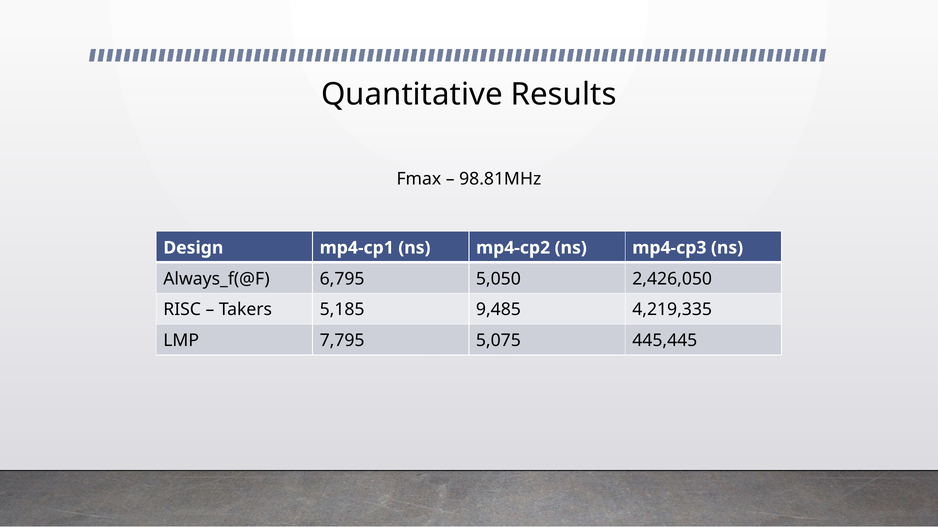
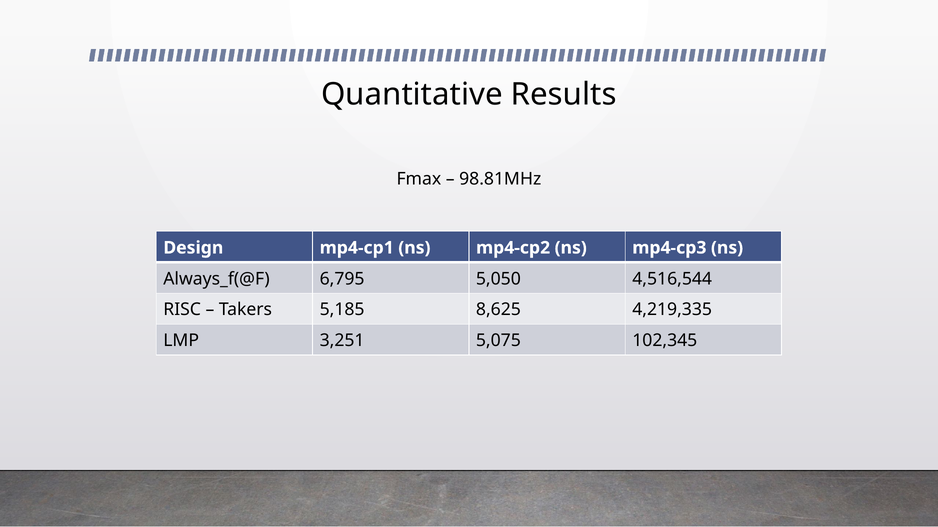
2,426,050: 2,426,050 -> 4,516,544 (672, 279)
9,485: 9,485 -> 8,625 (498, 310)
7,795: 7,795 -> 3,251 (342, 341)
445,445: 445,445 -> 102,345 (665, 341)
